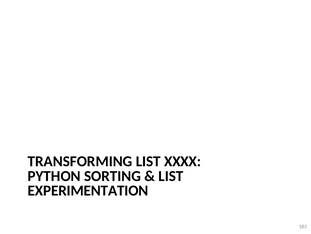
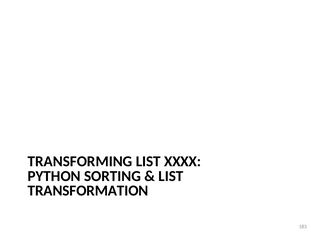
EXPERIMENTATION: EXPERIMENTATION -> TRANSFORMATION (88, 190)
